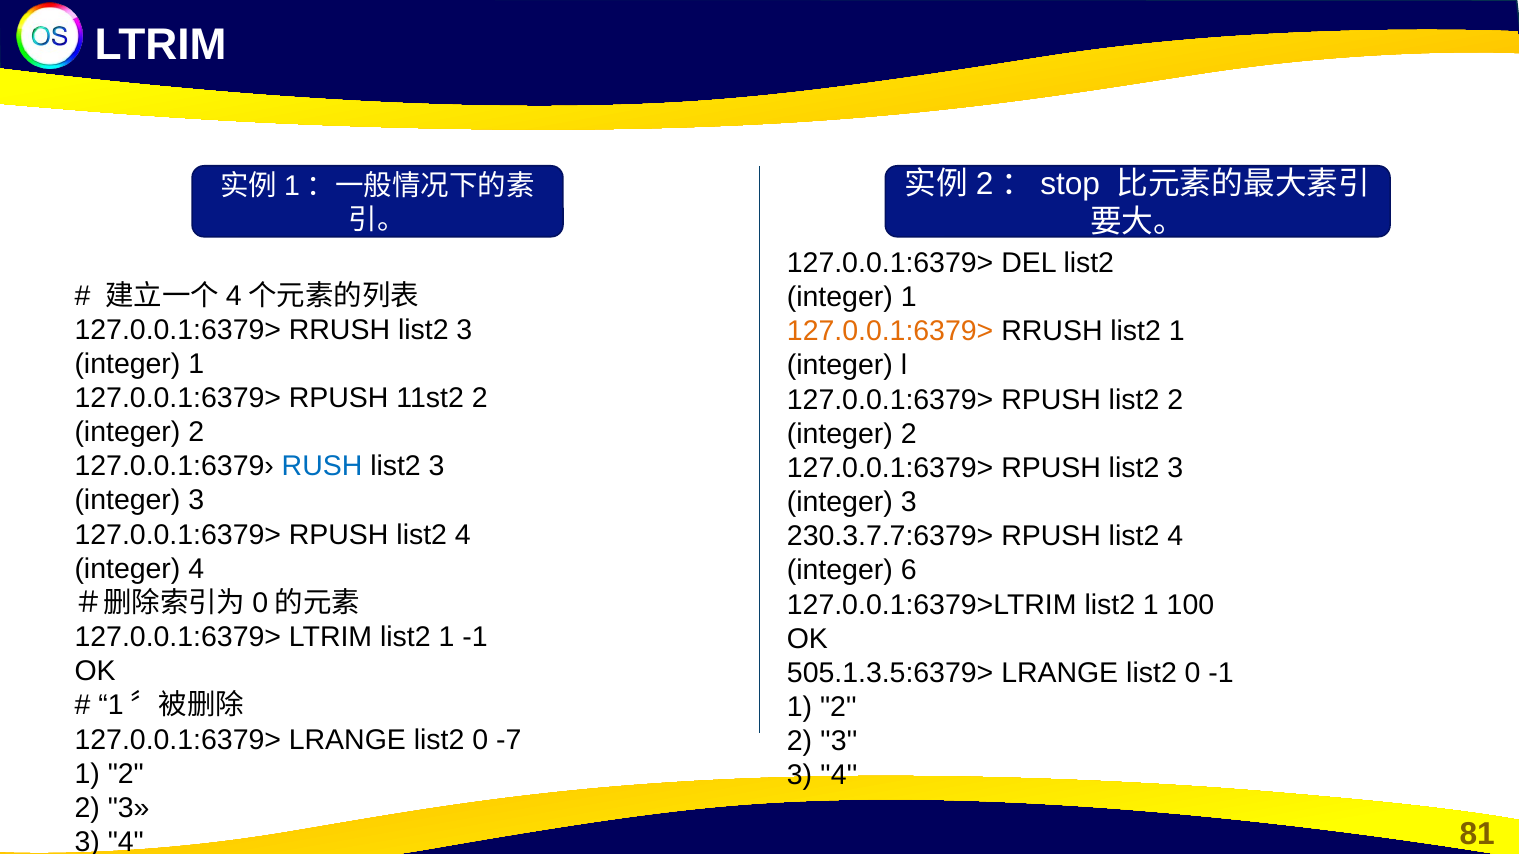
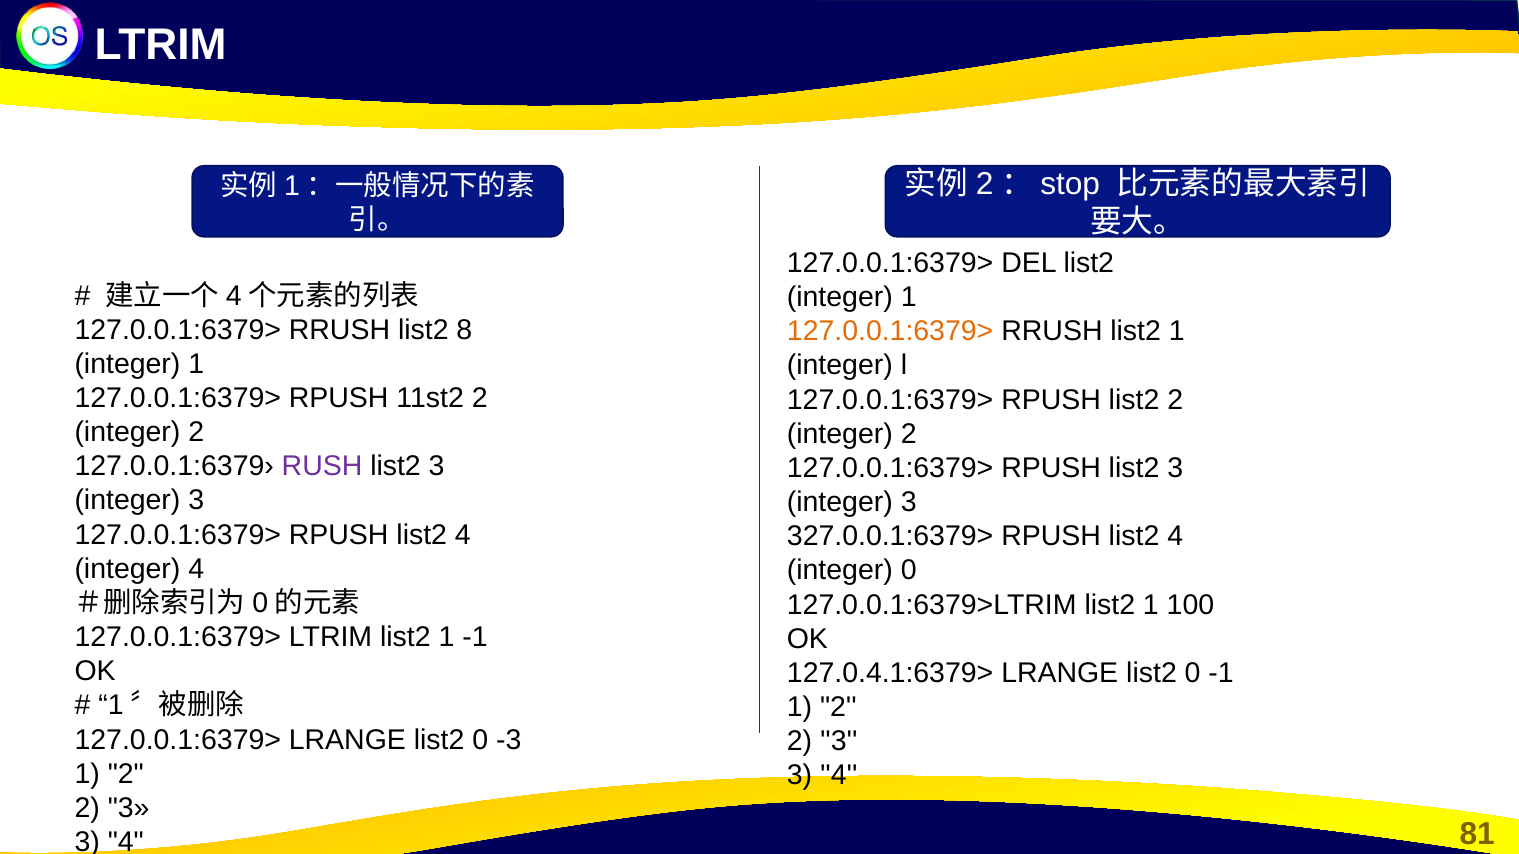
RRUSH list2 3: 3 -> 8 (464, 330)
RUSH colour: blue -> purple (322, 467)
230.3.7.7:6379>: 230.3.7.7:6379> -> 327.0.0.1:6379> (890, 537)
integer 6: 6 -> 0 (909, 571)
505.1.3.5:6379>: 505.1.3.5:6379> -> 127.0.4.1:6379> (890, 673)
-7: -7 -> -3 (509, 740)
